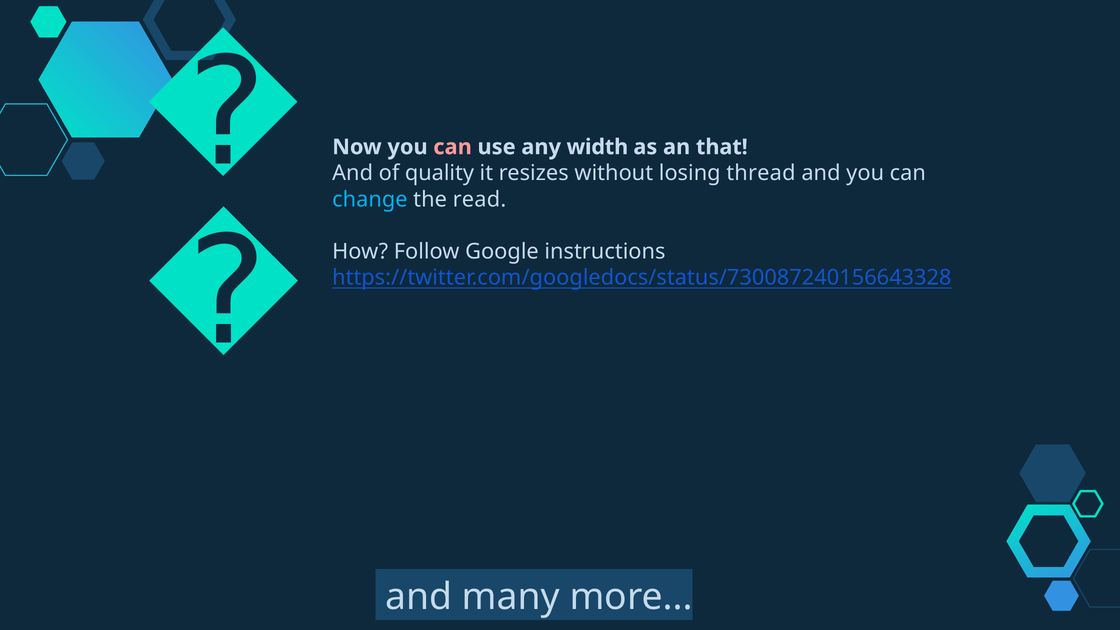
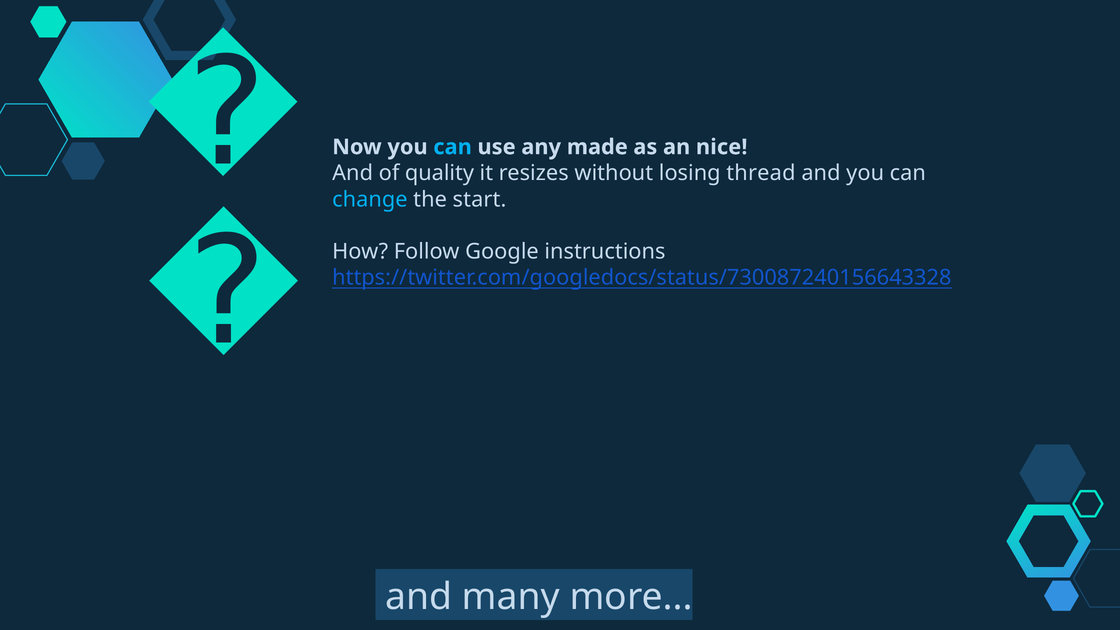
can colour: pink -> light blue (453, 147)
width: width -> made (597, 147)
that: that -> nice (722, 147)
read: read -> start (480, 199)
